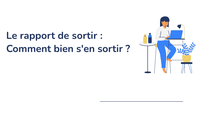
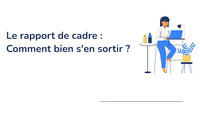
de sortir: sortir -> cadre (85, 35)
